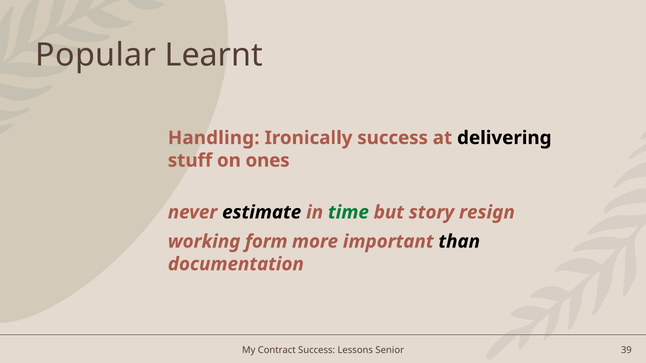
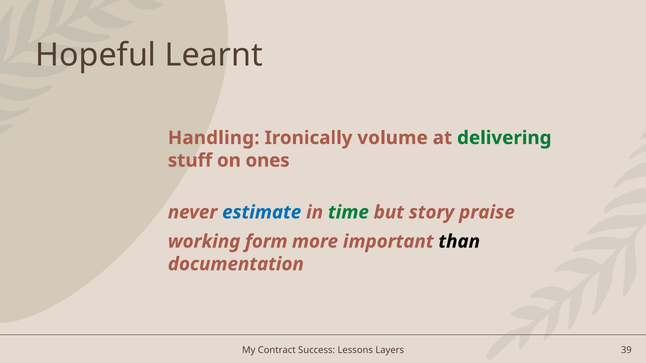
Popular: Popular -> Hopeful (96, 55)
Ironically success: success -> volume (393, 138)
delivering colour: black -> green (504, 138)
estimate colour: black -> blue (262, 212)
resign: resign -> praise (487, 212)
Senior: Senior -> Layers (390, 351)
